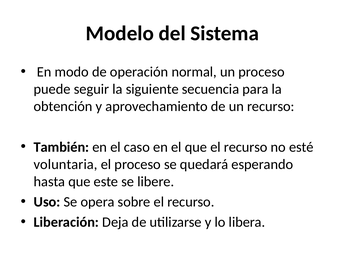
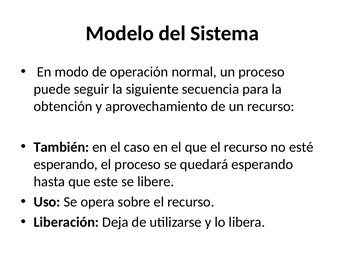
voluntaria: voluntaria -> esperando (66, 164)
